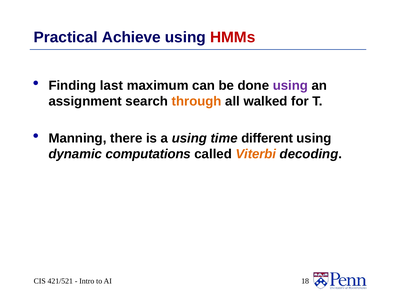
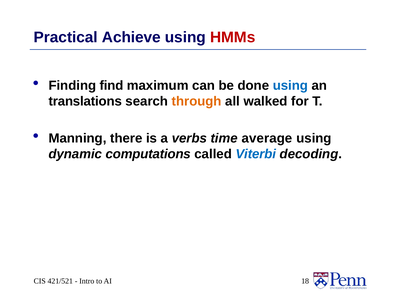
last: last -> find (112, 85)
using colour: purple -> blue (290, 85)
assignment: assignment -> translations (85, 101)
a using: using -> verbs (189, 138)
different: different -> average (267, 138)
Viterbi colour: orange -> blue (256, 154)
